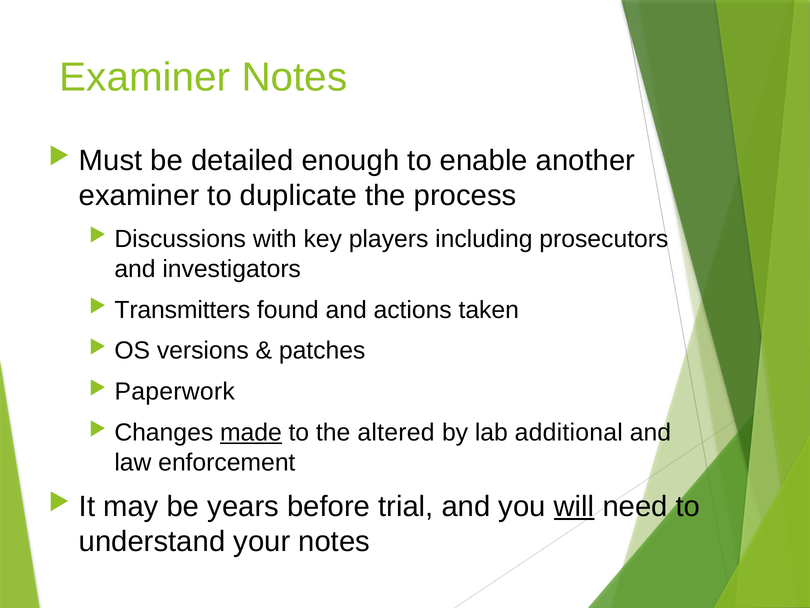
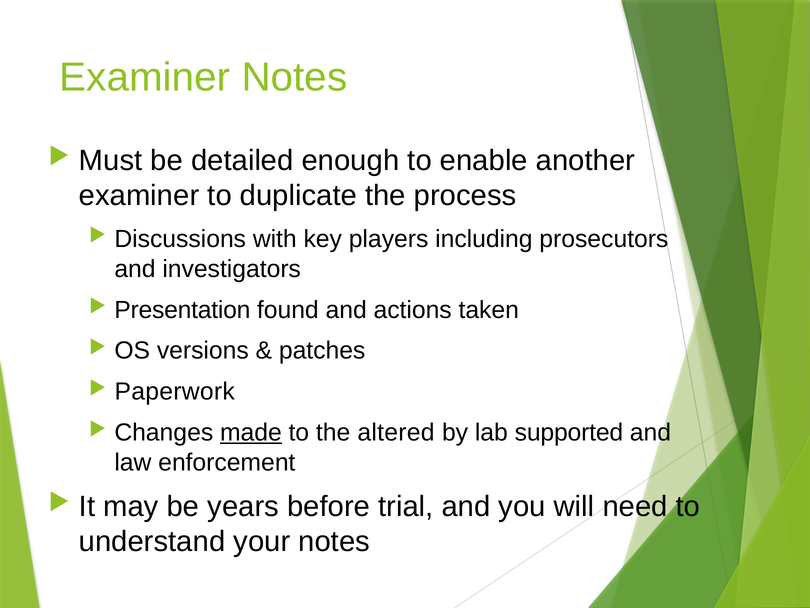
Transmitters: Transmitters -> Presentation (182, 310)
additional: additional -> supported (569, 432)
will underline: present -> none (574, 506)
